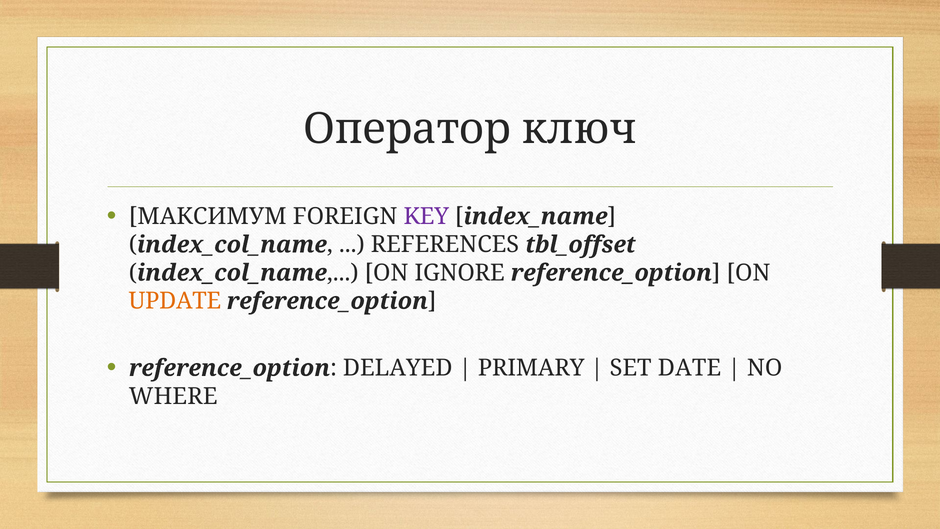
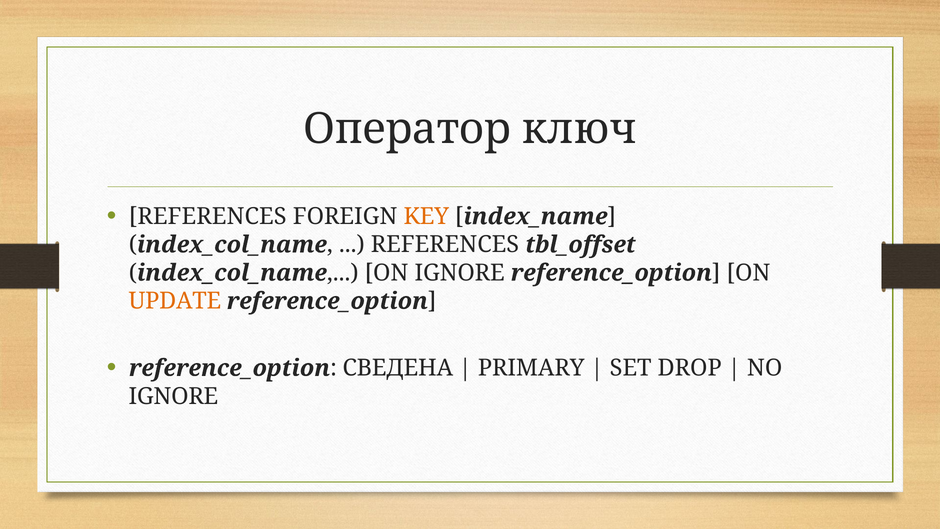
МАКСИМУМ: МАКСИМУМ -> REFERENCES (208, 216)
KEY colour: purple -> orange (426, 216)
DELAYED: DELAYED -> СВЕДЕНА (398, 368)
DATE: DATE -> DROP (690, 368)
WHERE: WHERE -> IGNORE (173, 396)
